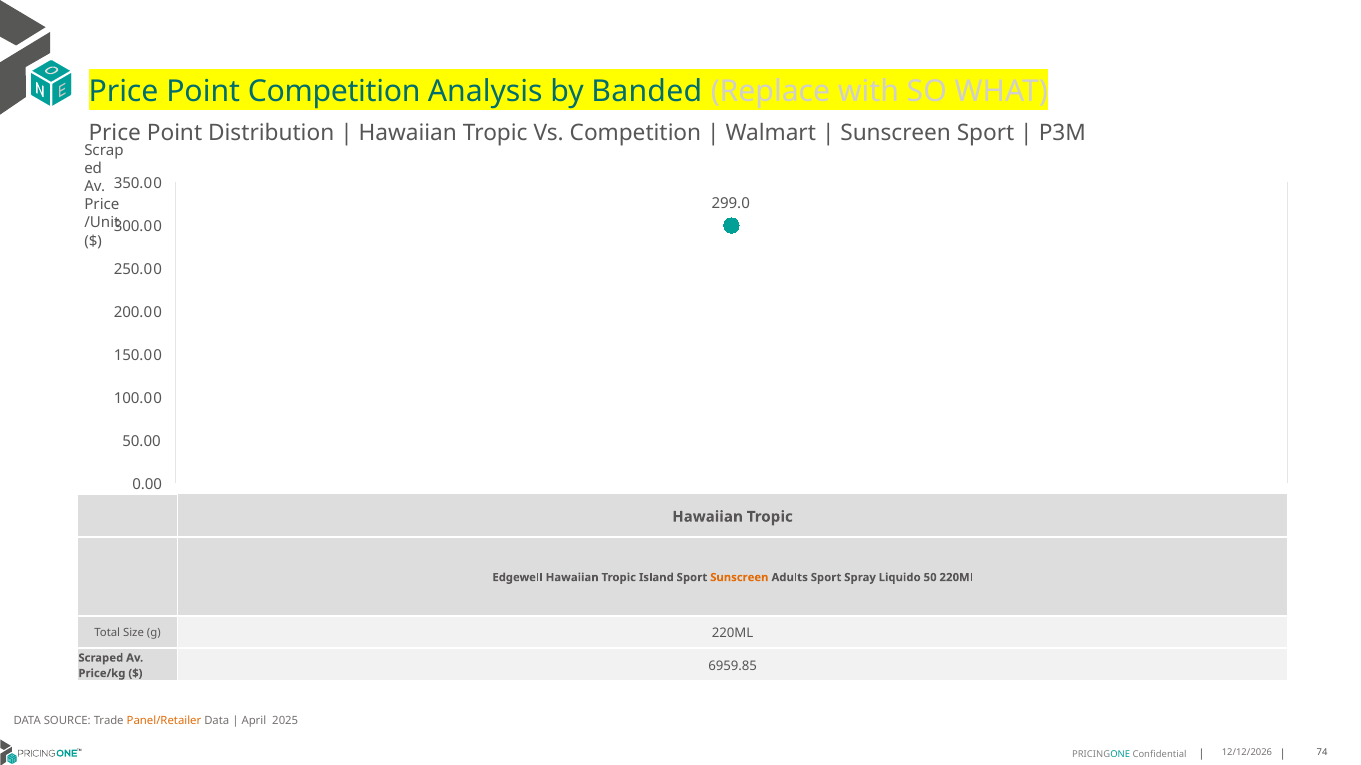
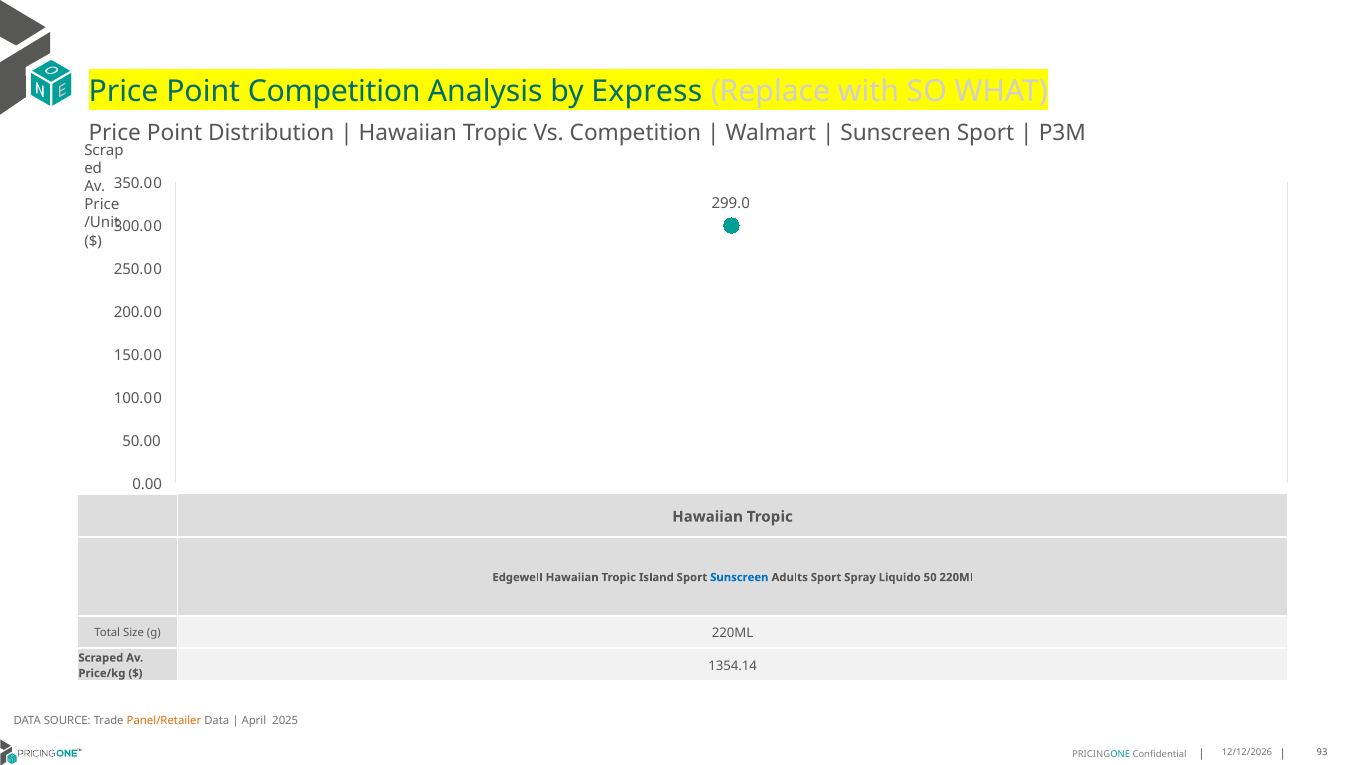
Banded: Banded -> Express (647, 92)
Sunscreen colour: orange -> blue (739, 578)
6959.85: 6959.85 -> 1354.14 (733, 666)
74: 74 -> 93 (1322, 753)
